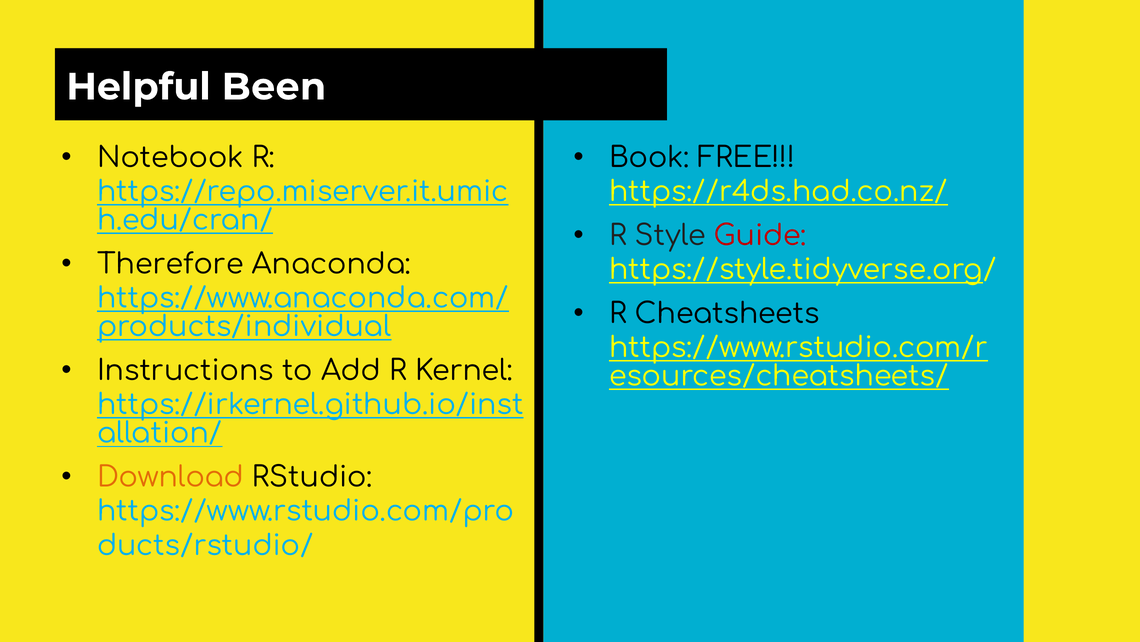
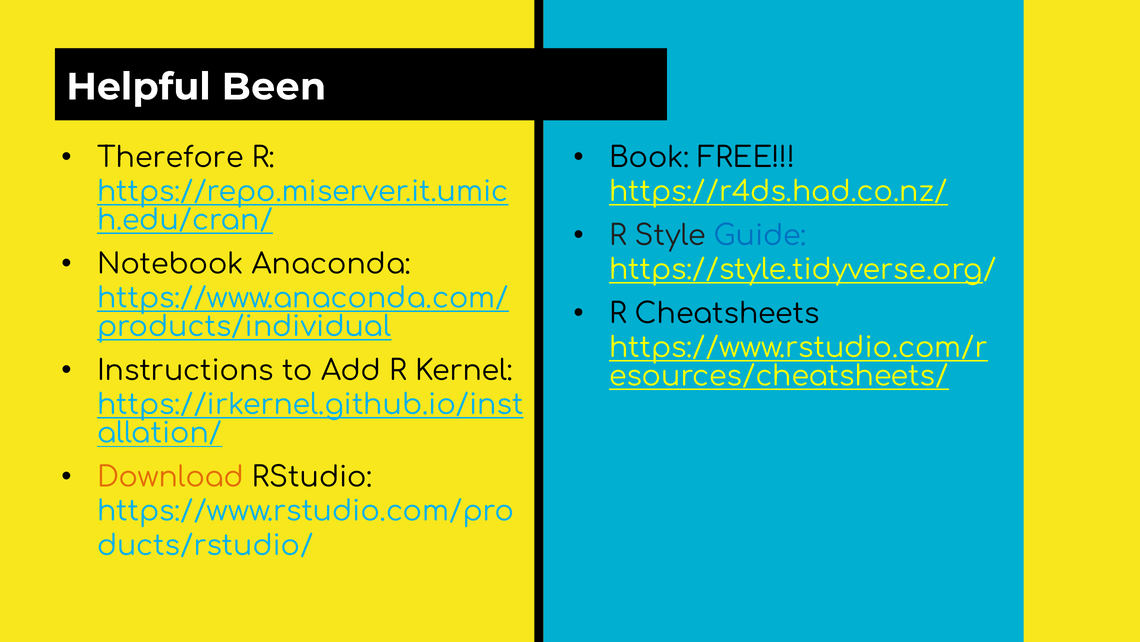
Notebook: Notebook -> Therefore (170, 158)
Guide colour: red -> blue (760, 235)
Therefore: Therefore -> Notebook (170, 264)
